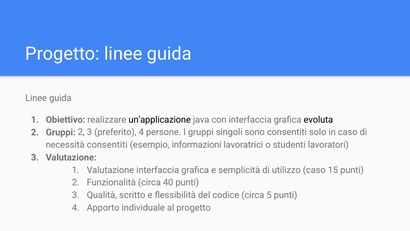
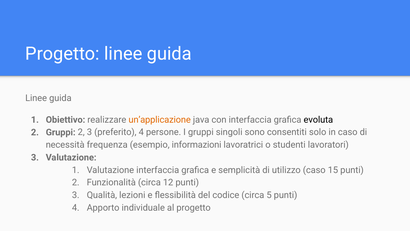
un’applicazione colour: black -> orange (160, 120)
necessità consentiti: consentiti -> frequenza (107, 145)
40: 40 -> 12 (168, 182)
scritto: scritto -> lezioni (132, 195)
